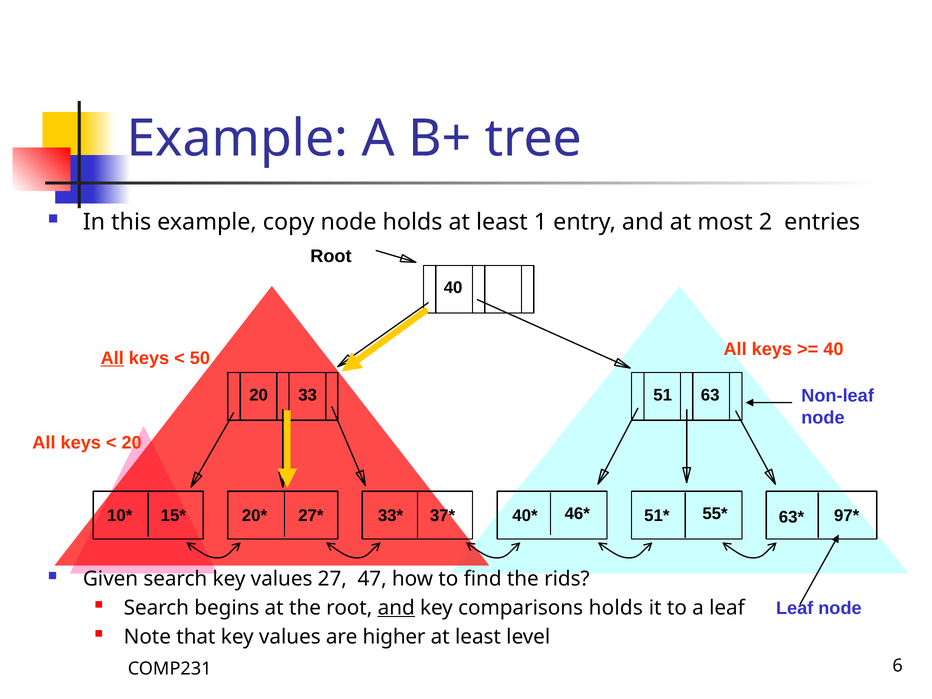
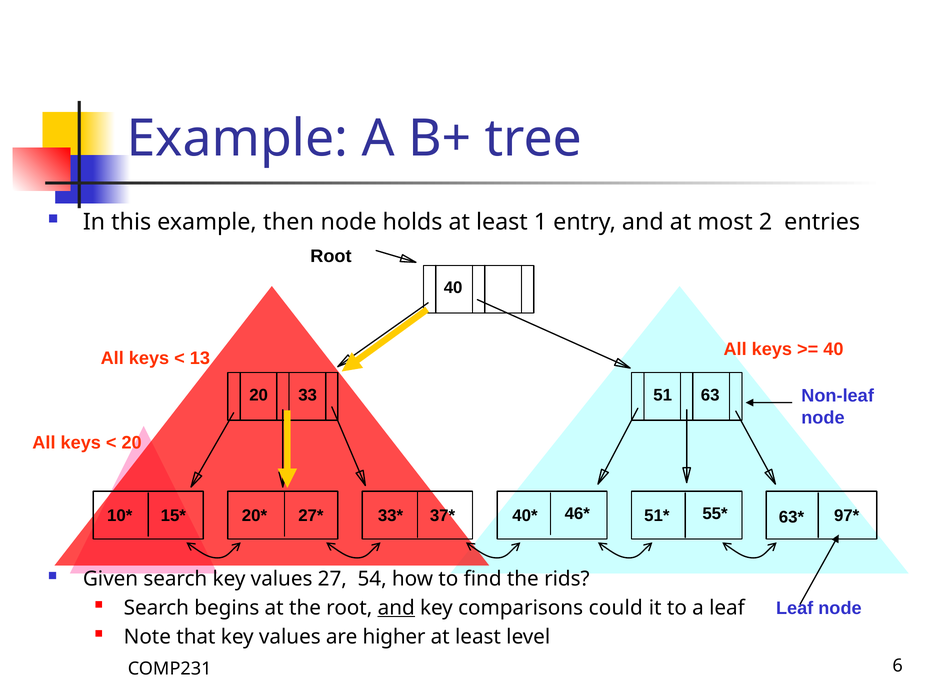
copy: copy -> then (289, 222)
All underline: present -> none (112, 358)
50: 50 -> 13 (200, 358)
47: 47 -> 54 (372, 579)
comparisons holds: holds -> could (616, 608)
